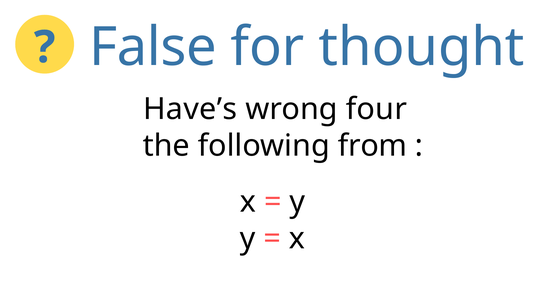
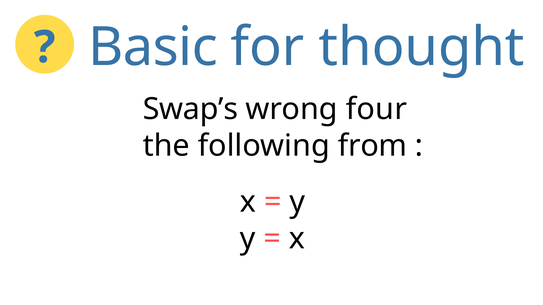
False: False -> Basic (153, 47)
Have’s: Have’s -> Swap’s (190, 109)
